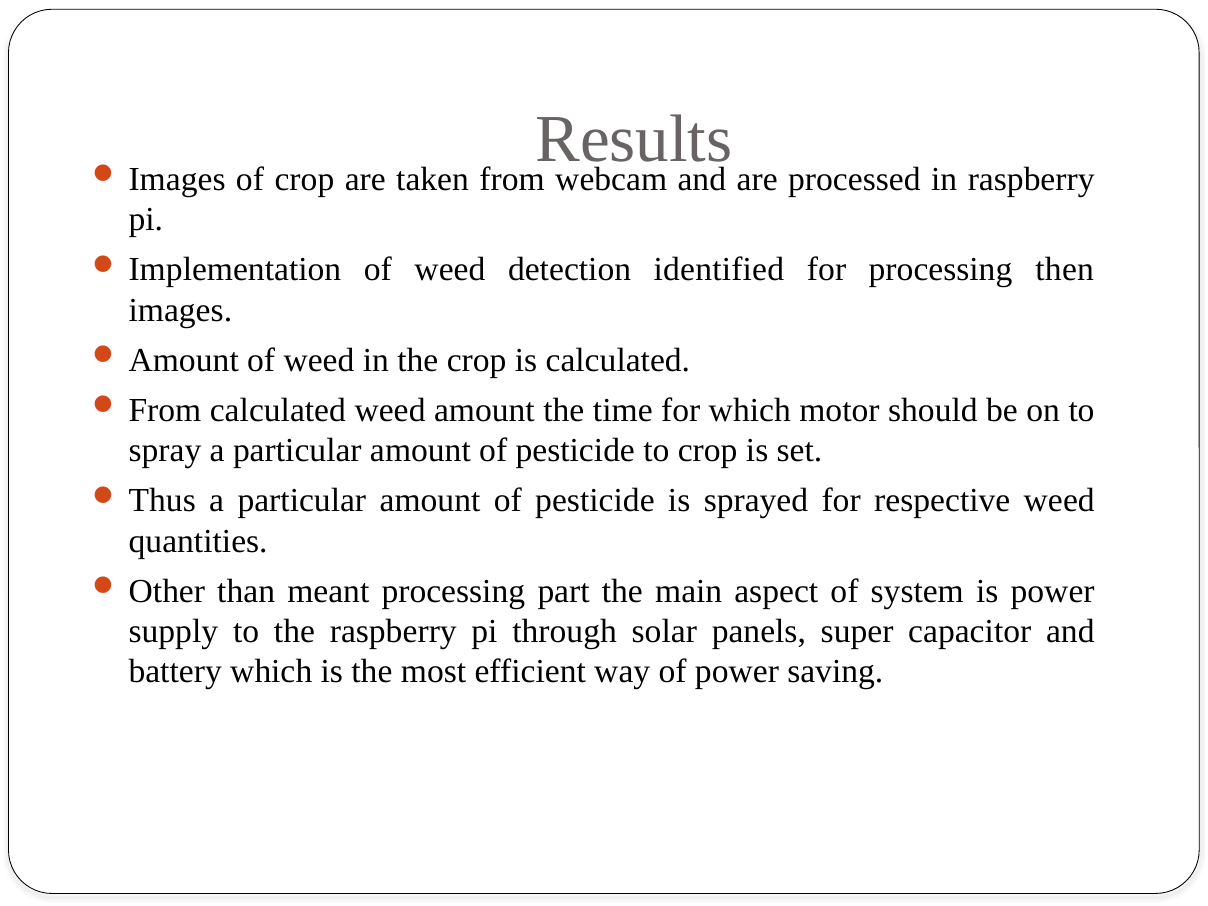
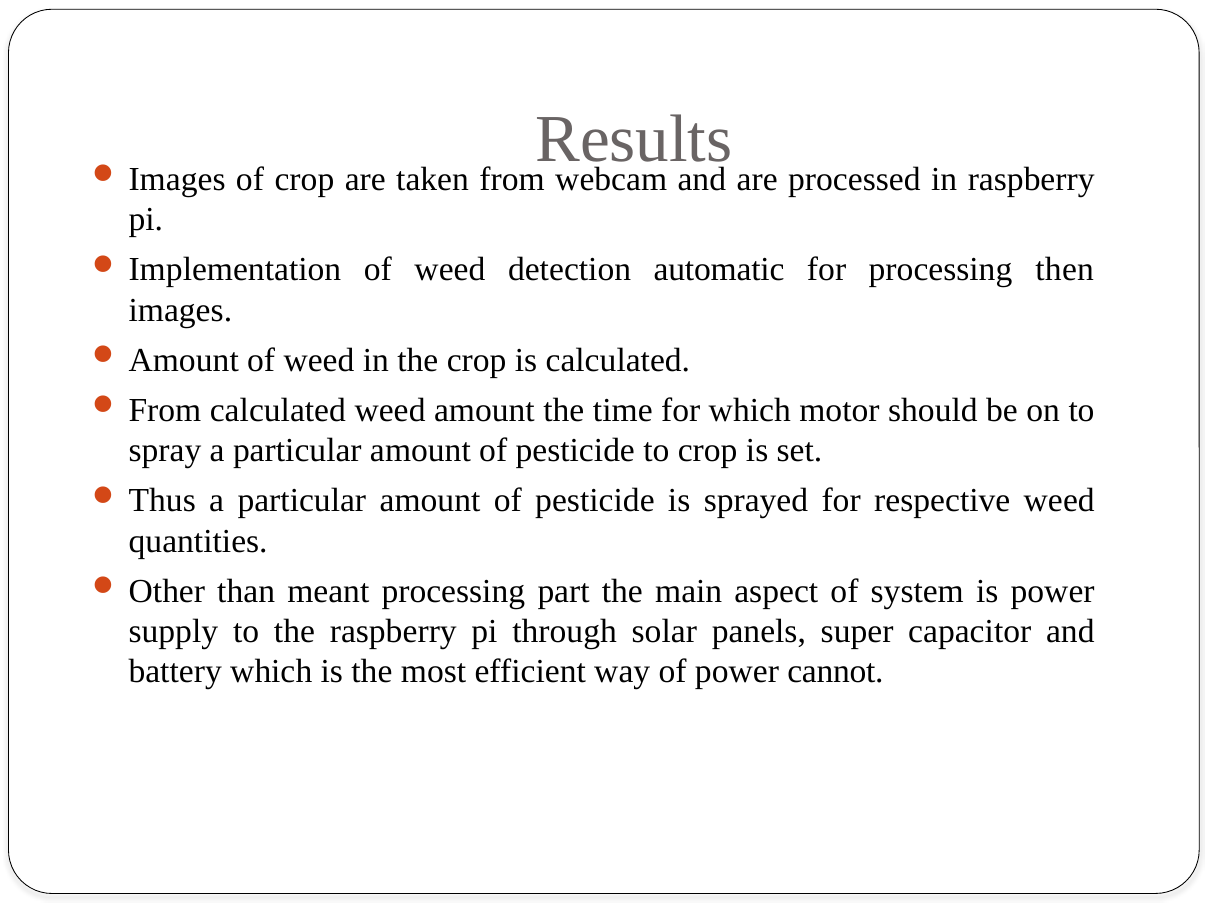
identified: identified -> automatic (719, 270)
saving: saving -> cannot (835, 672)
